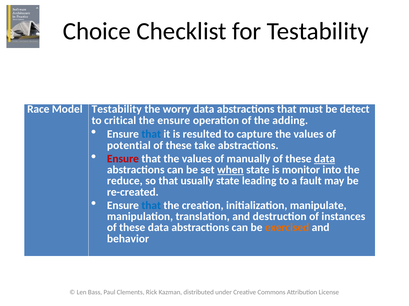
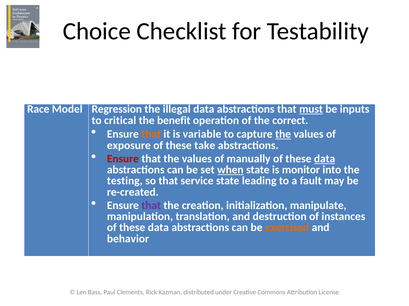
Model Testability: Testability -> Regression (117, 109)
worry: worry -> illegal (177, 109)
must underline: none -> present (311, 109)
detect: detect -> inputs (355, 109)
the ensure: ensure -> benefit (174, 121)
adding: adding -> correct (290, 121)
that colour: blue -> orange (151, 135)
resulted: resulted -> variable (202, 135)
the underline: none -> present (283, 135)
potential: potential -> exposure (129, 146)
reduce: reduce -> testing (125, 181)
usually: usually -> service (197, 181)
that colour: blue -> purple (151, 206)
